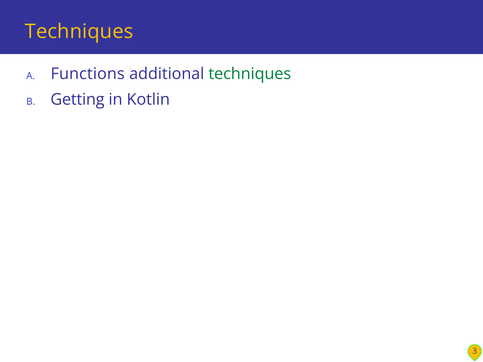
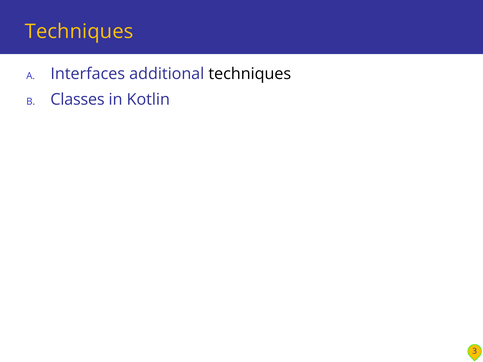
Functions: Functions -> Interfaces (88, 74)
techniques colour: green -> black (250, 74)
Getting: Getting -> Classes (77, 100)
